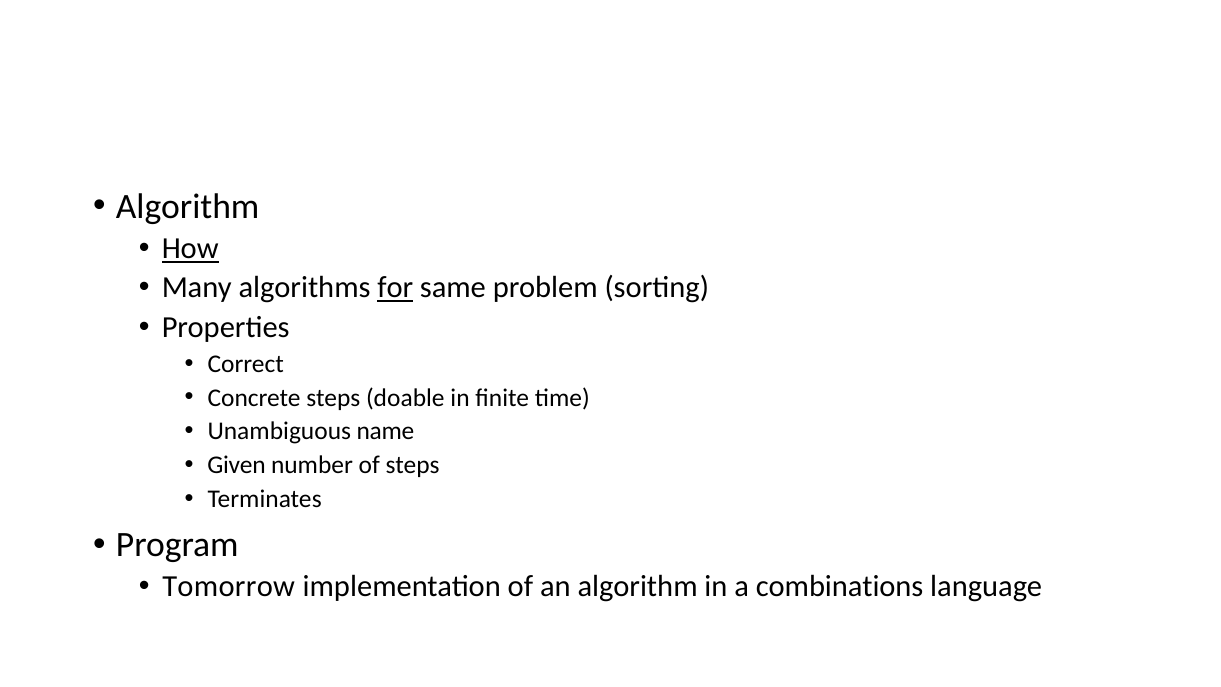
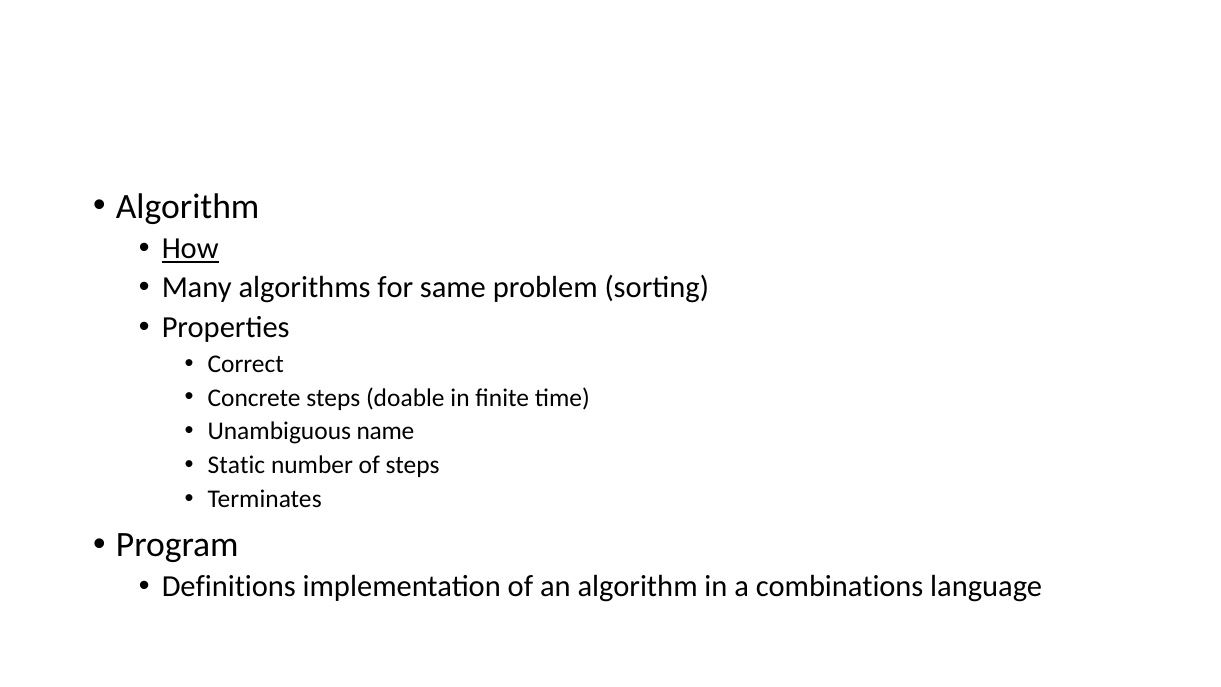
for underline: present -> none (395, 288)
Given: Given -> Static (236, 465)
Tomorrow: Tomorrow -> Definitions (229, 587)
